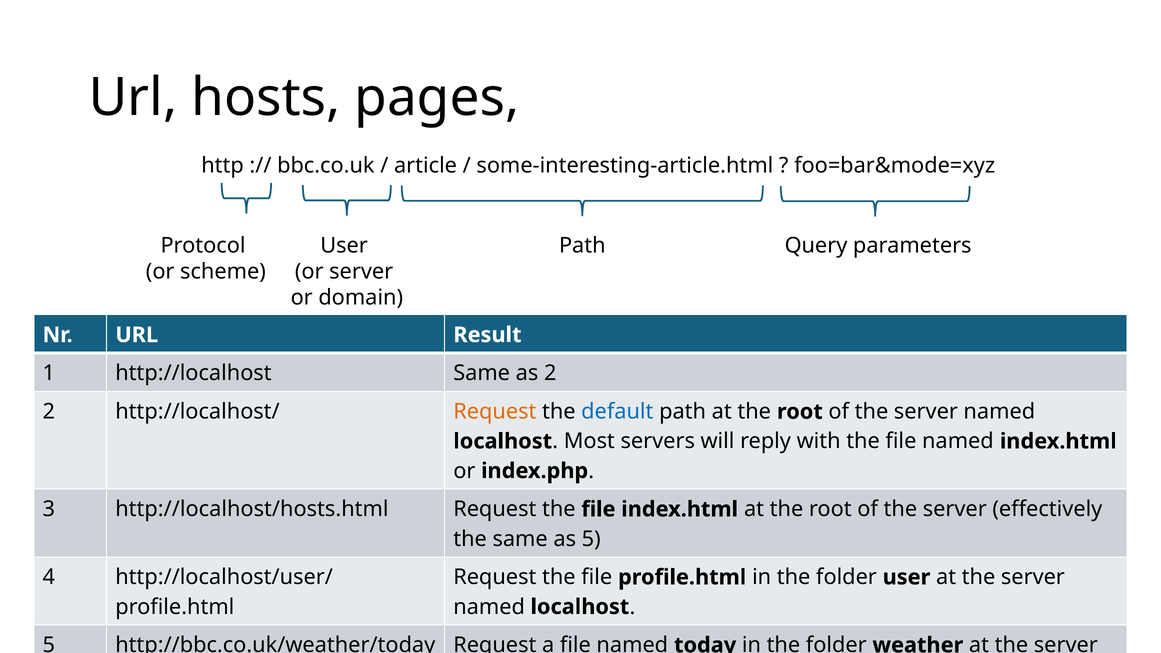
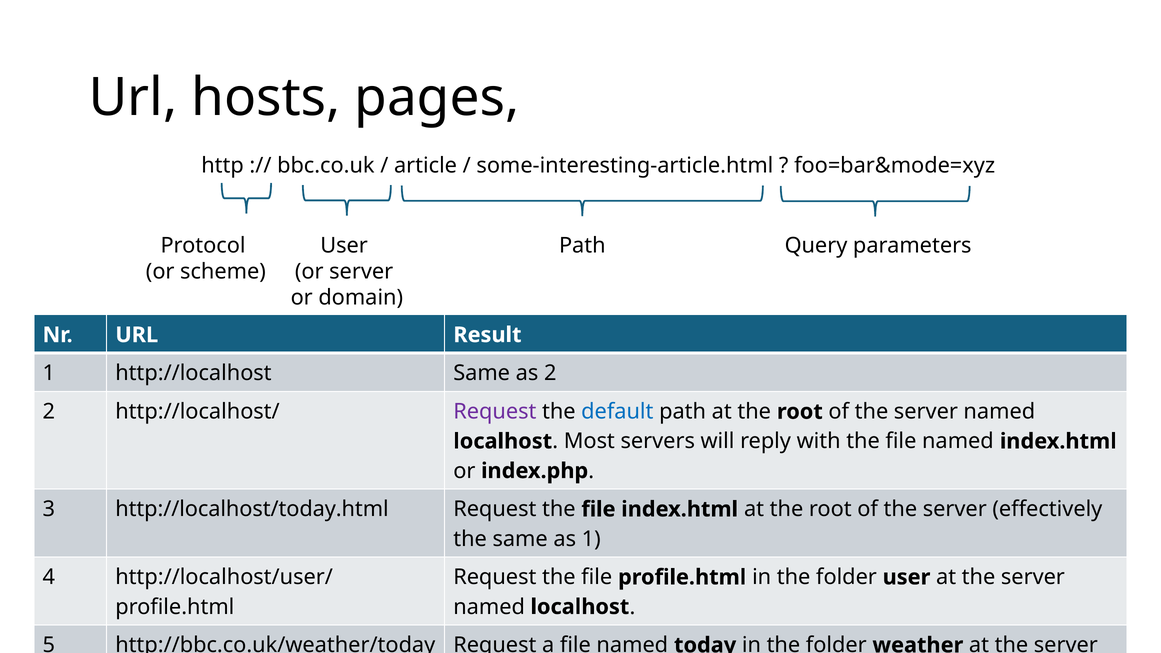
Request colour: orange -> purple (495, 412)
http://localhost/hosts.html: http://localhost/hosts.html -> http://localhost/today.html (252, 509)
as 5: 5 -> 1 (591, 539)
